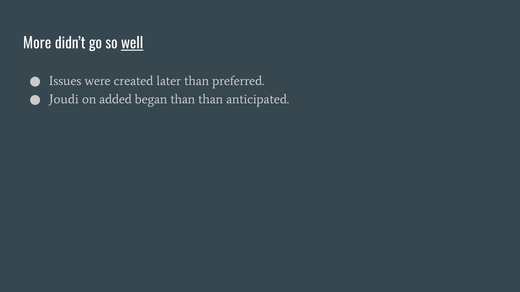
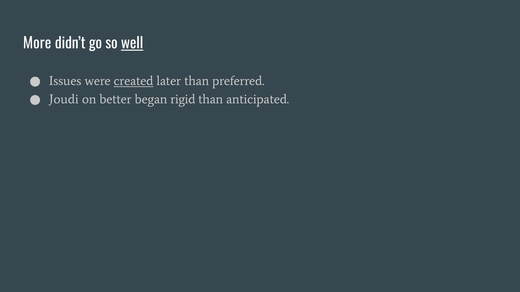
created underline: none -> present (134, 81)
added: added -> better (115, 99)
began than: than -> rigid (183, 99)
